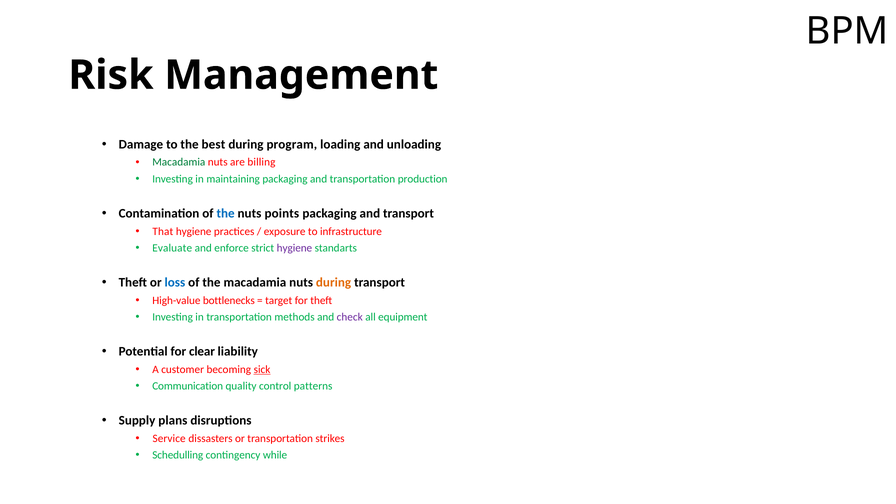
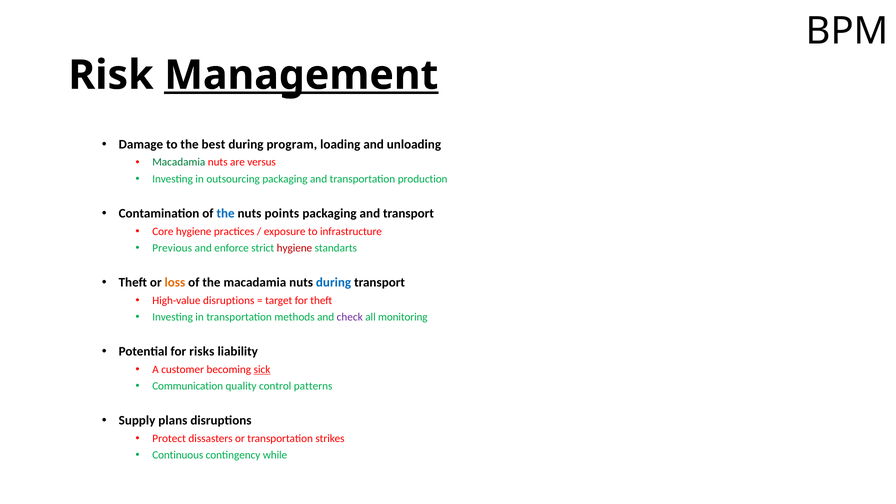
Management underline: none -> present (301, 75)
billing: billing -> versus (262, 162)
maintaining: maintaining -> outsourcing (233, 179)
That: That -> Core (163, 231)
Evaluate: Evaluate -> Previous (172, 248)
hygiene colour: purple -> red (294, 248)
loss colour: blue -> orange (175, 283)
during colour: orange -> blue (334, 283)
High-value bottlenecks: bottlenecks -> disruptions (229, 300)
equipment: equipment -> monitoring (403, 317)
clear: clear -> risks (202, 352)
Service: Service -> Protect (169, 438)
Schedulling: Schedulling -> Continuous (178, 455)
